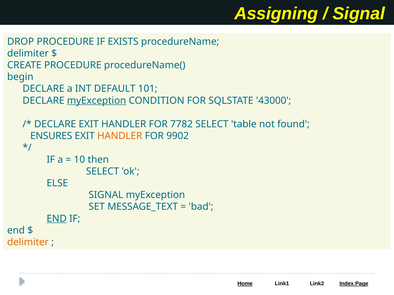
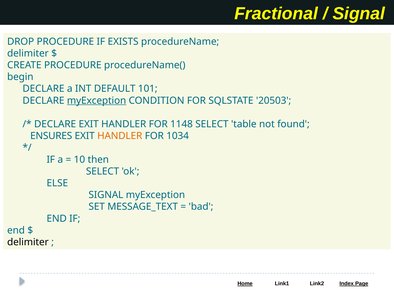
Assigning: Assigning -> Fractional (276, 14)
43000: 43000 -> 20503 (274, 101)
7782: 7782 -> 1148 (182, 124)
9902: 9902 -> 1034 (178, 136)
END underline: present -> none (57, 219)
delimiter colour: orange -> black (28, 243)
